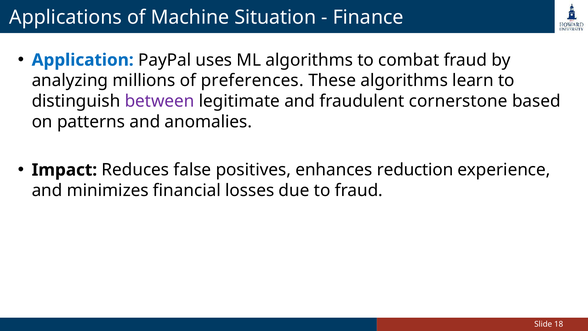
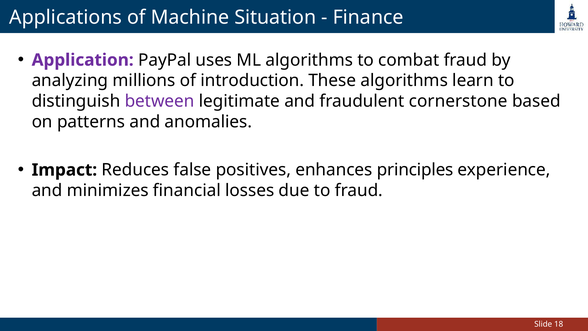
Application colour: blue -> purple (83, 60)
preferences: preferences -> introduction (252, 81)
reduction: reduction -> principles (415, 170)
